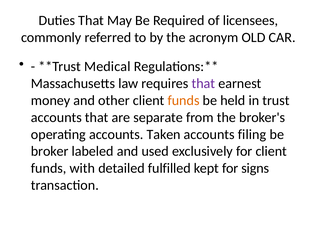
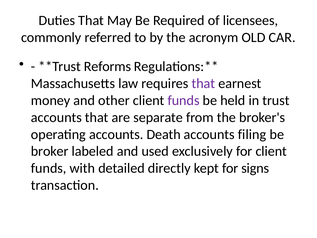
Medical: Medical -> Reforms (107, 67)
funds colour: orange -> purple (184, 100)
Taken: Taken -> Death (164, 134)
fulfilled: fulfilled -> directly (169, 168)
